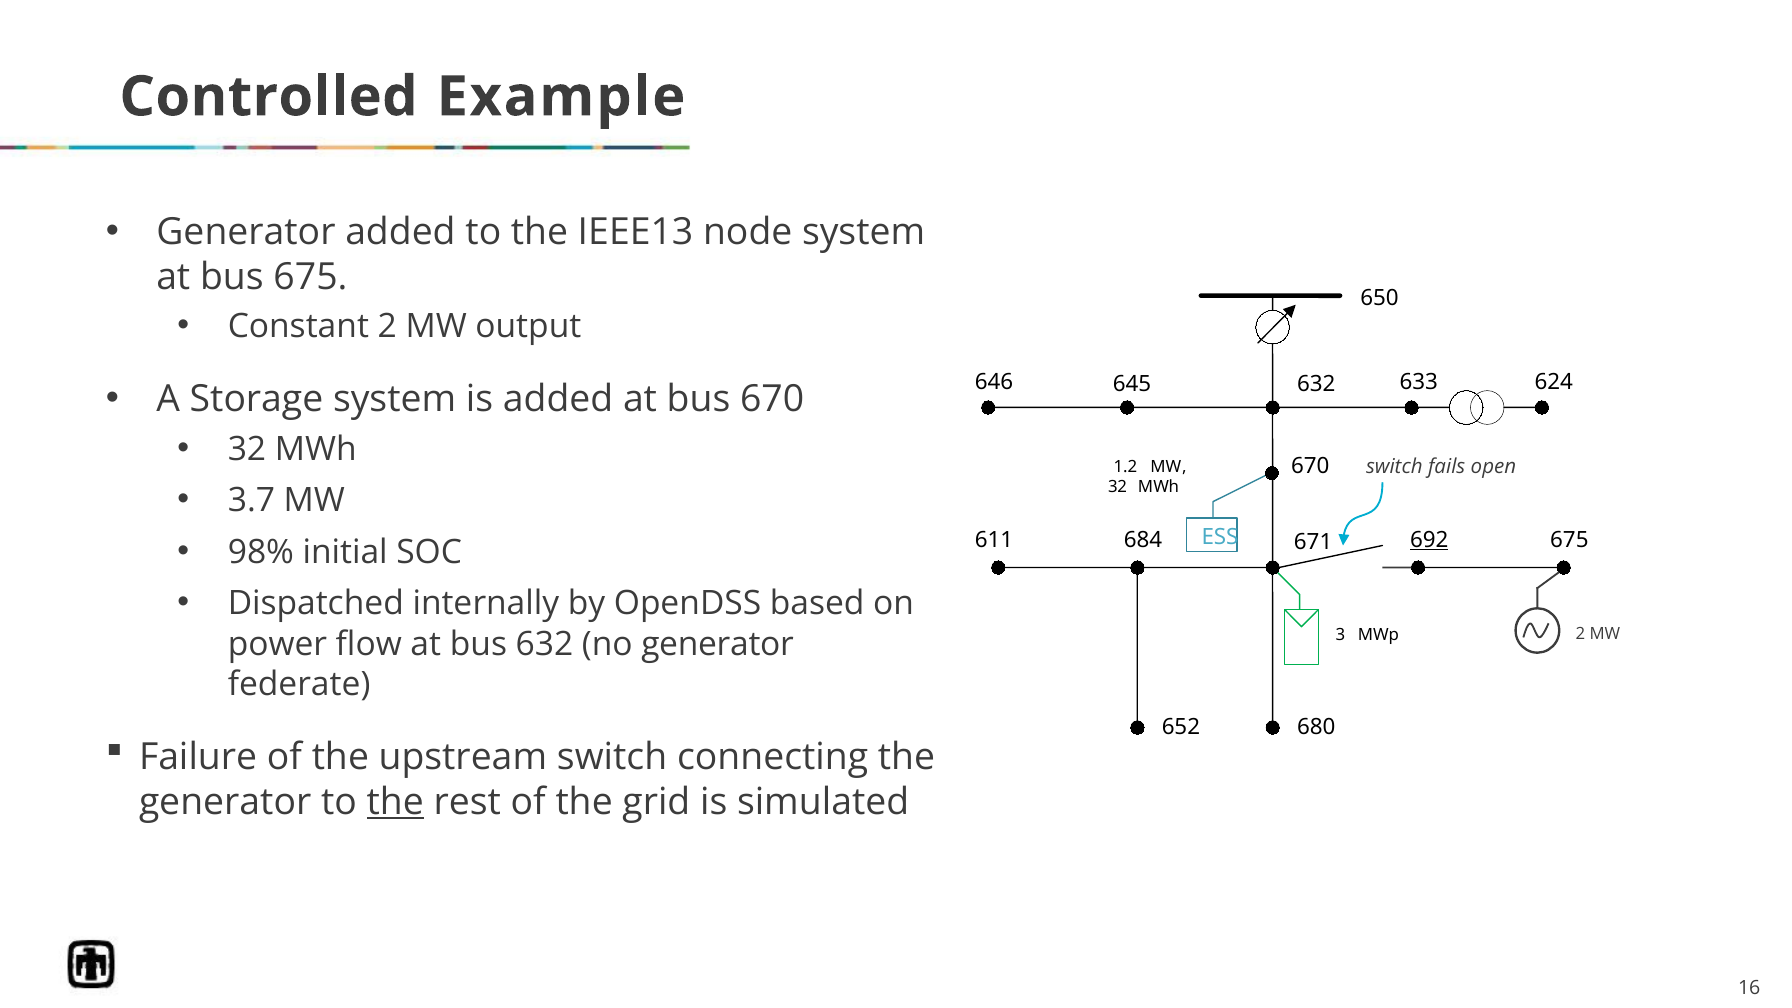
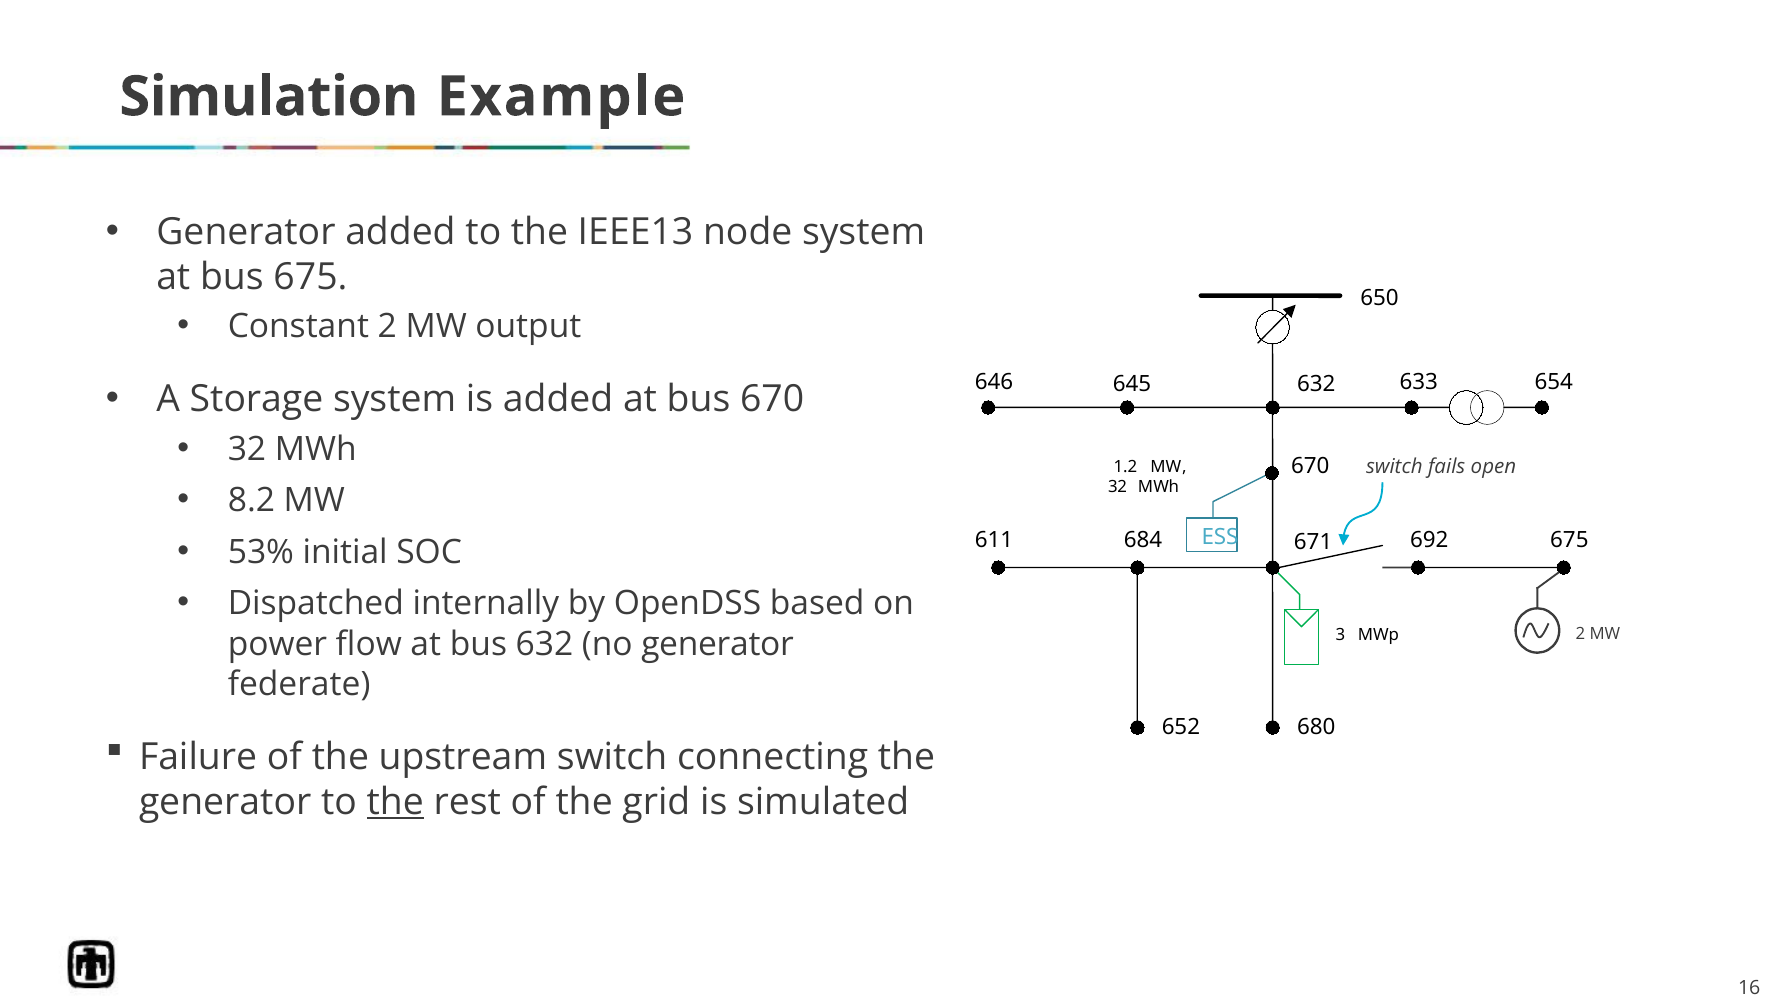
Controlled: Controlled -> Simulation (269, 97)
624: 624 -> 654 (1554, 382)
3.7: 3.7 -> 8.2 (251, 501)
692 underline: present -> none (1429, 540)
98%: 98% -> 53% (261, 552)
